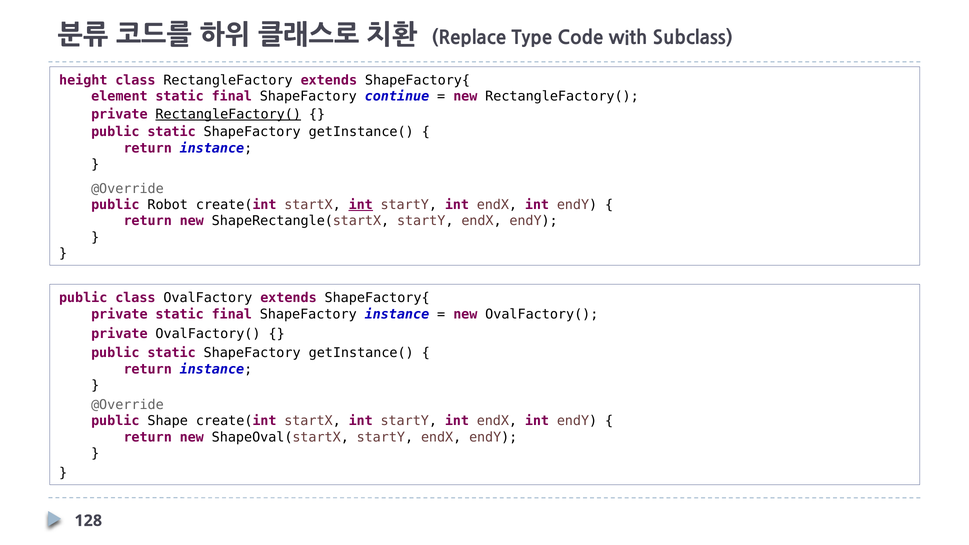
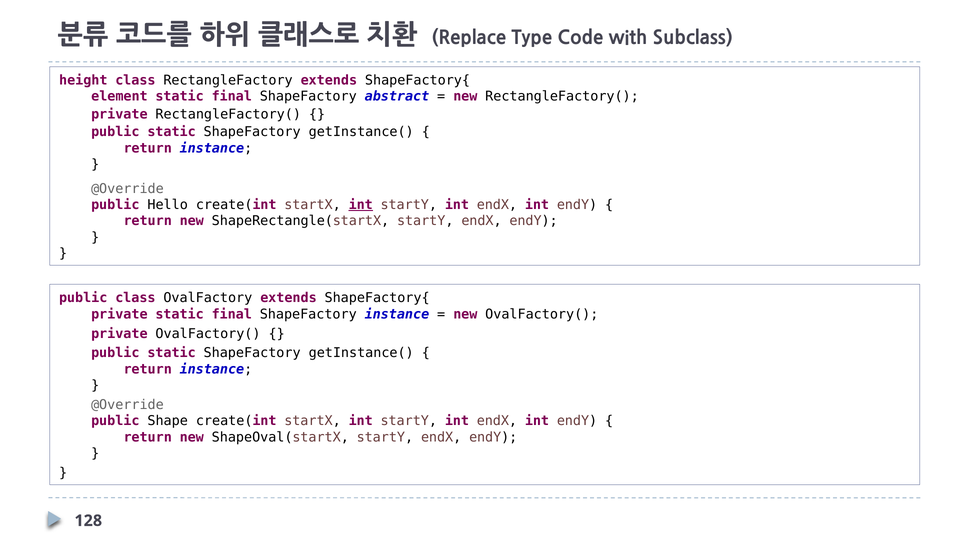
continue: continue -> abstract (397, 96)
RectangleFactory( underline: present -> none (228, 114)
Robot: Robot -> Hello (168, 205)
